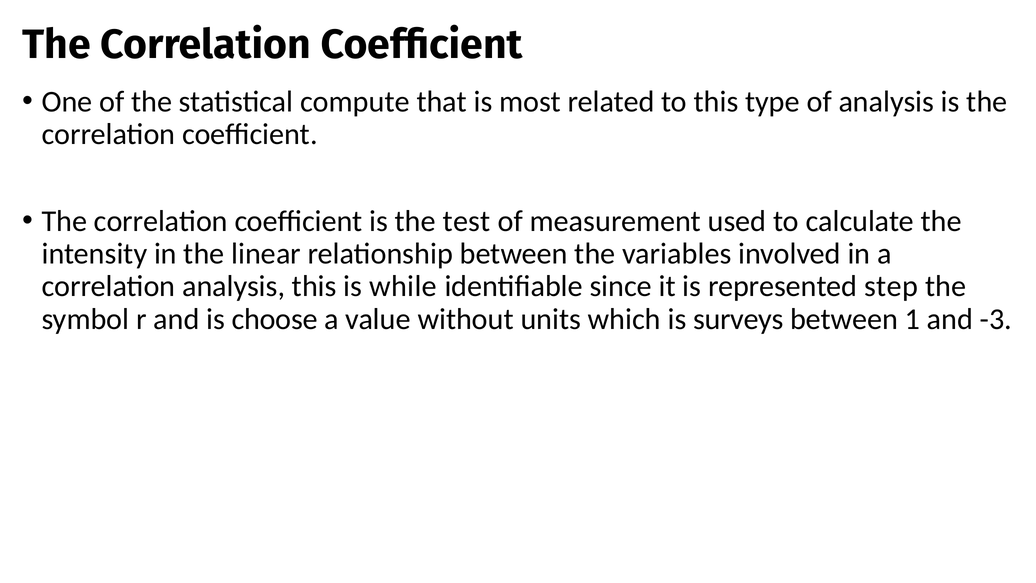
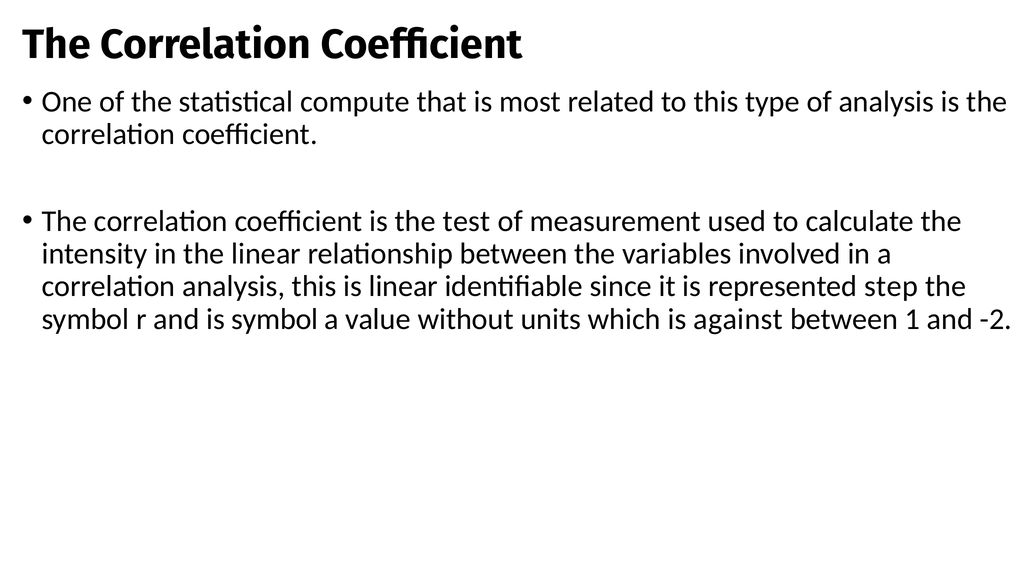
is while: while -> linear (403, 286)
is choose: choose -> symbol (275, 319)
surveys: surveys -> against (738, 319)
-3: -3 -> -2 (996, 319)
